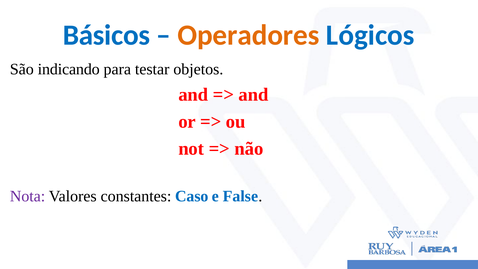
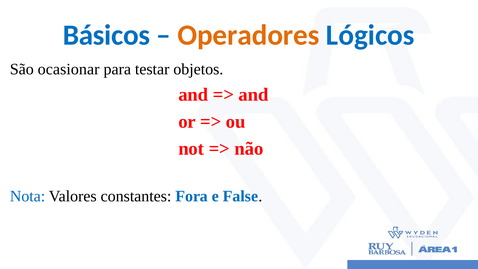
indicando: indicando -> ocasionar (69, 69)
Nota colour: purple -> blue (28, 196)
Caso: Caso -> Fora (192, 196)
